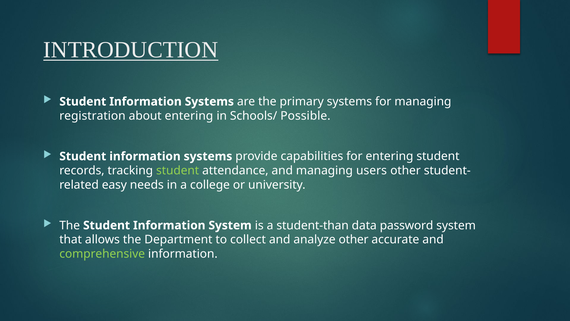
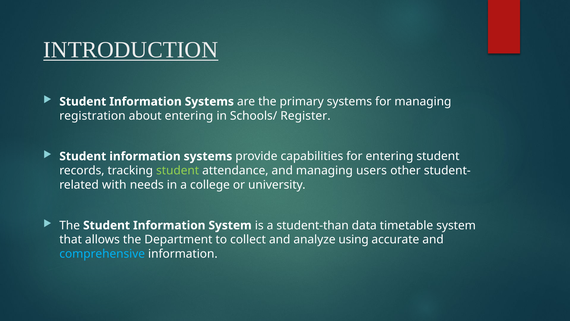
Possible: Possible -> Register (305, 116)
easy: easy -> with (114, 185)
password: password -> timetable (406, 225)
analyze other: other -> using (354, 239)
comprehensive colour: light green -> light blue (102, 254)
